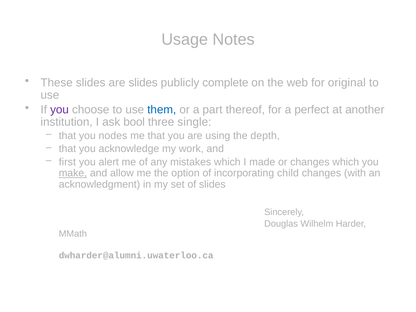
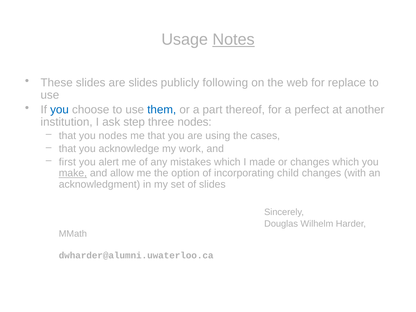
Notes underline: none -> present (234, 40)
complete: complete -> following (225, 83)
original: original -> replace (347, 83)
you colour: purple -> blue (60, 110)
bool: bool -> step (134, 122)
three single: single -> nodes (195, 122)
depth: depth -> cases (265, 136)
